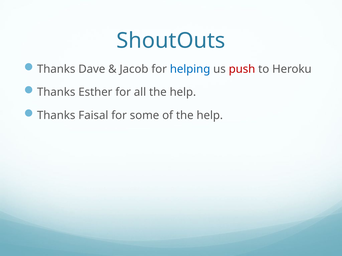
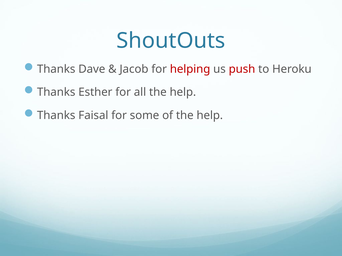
helping colour: blue -> red (190, 69)
